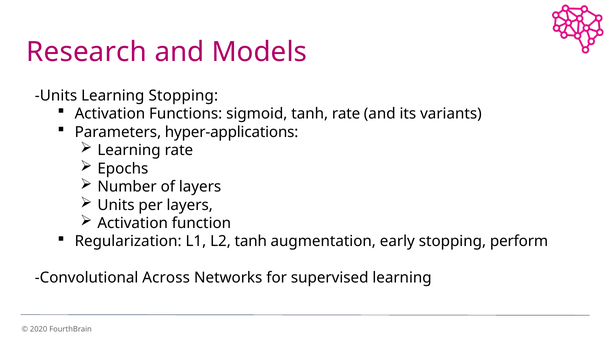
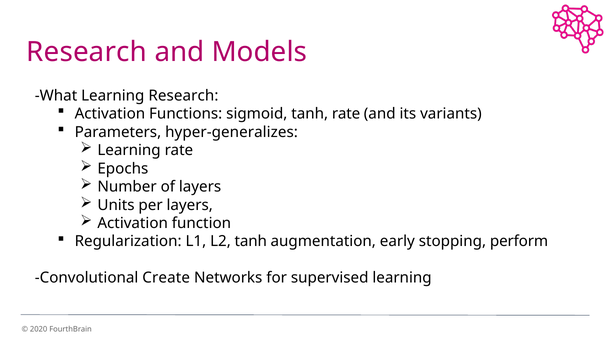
Units: Units -> What (56, 95)
Learning Stopping: Stopping -> Research (183, 95)
hyper-applications: hyper-applications -> hyper-generalizes (232, 132)
Across: Across -> Create (166, 277)
